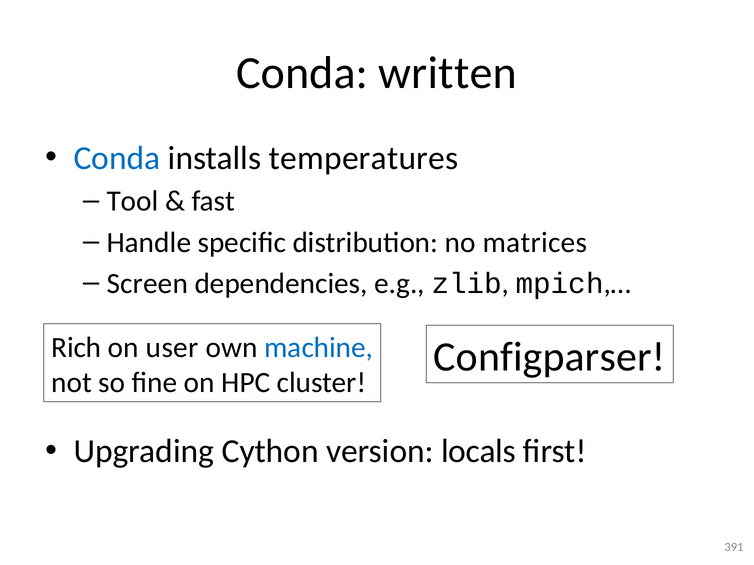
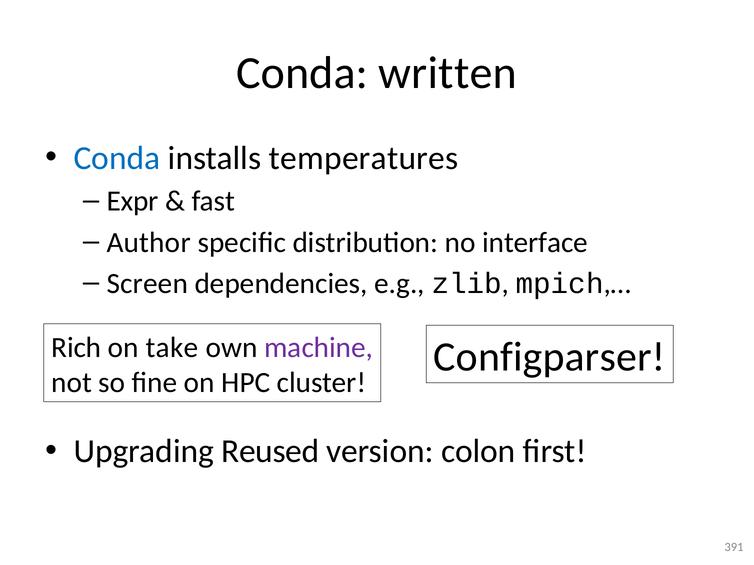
Tool: Tool -> Expr (133, 201)
Handle: Handle -> Author (149, 243)
matrices: matrices -> interface (535, 243)
user: user -> take (172, 348)
machine colour: blue -> purple (319, 348)
Cython: Cython -> Reused (270, 452)
locals: locals -> colon (478, 452)
